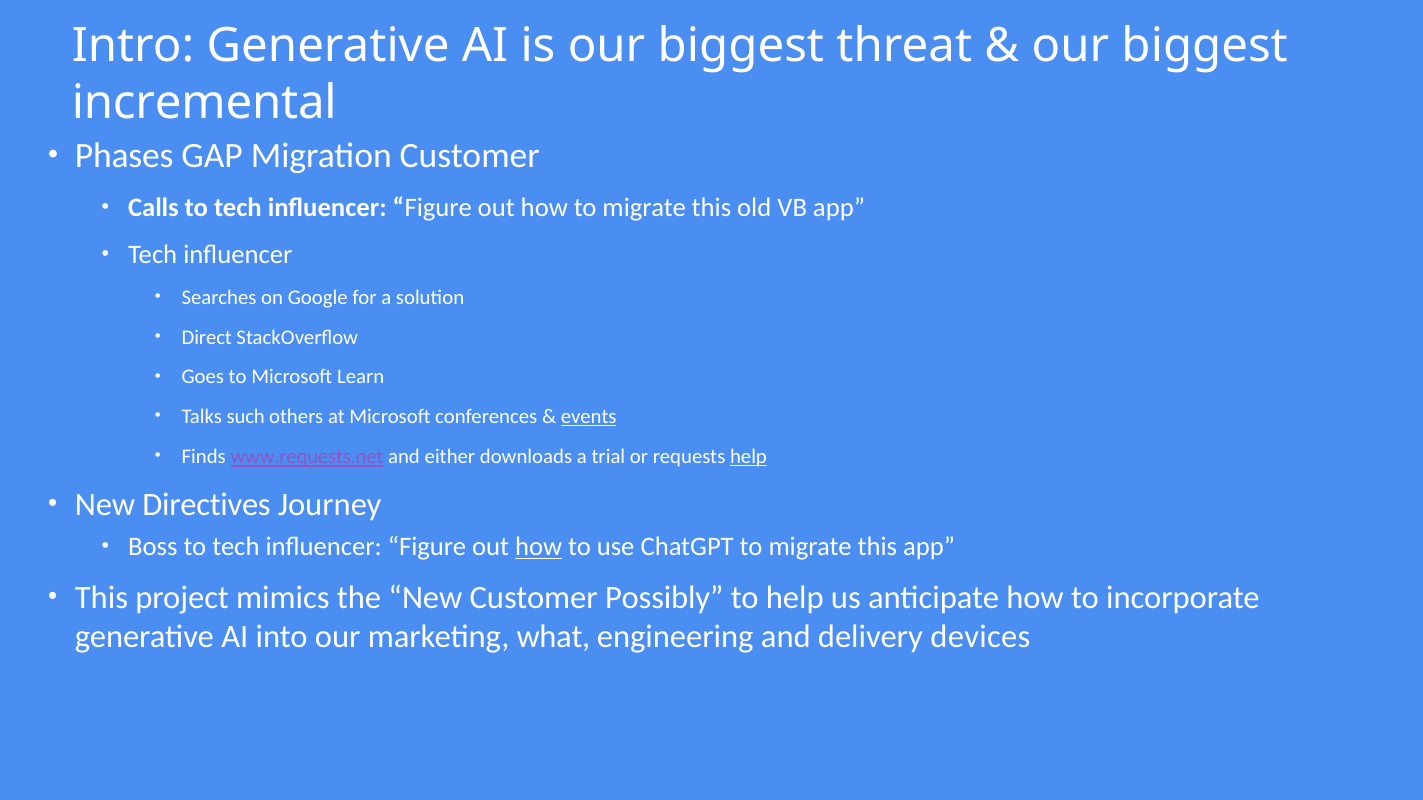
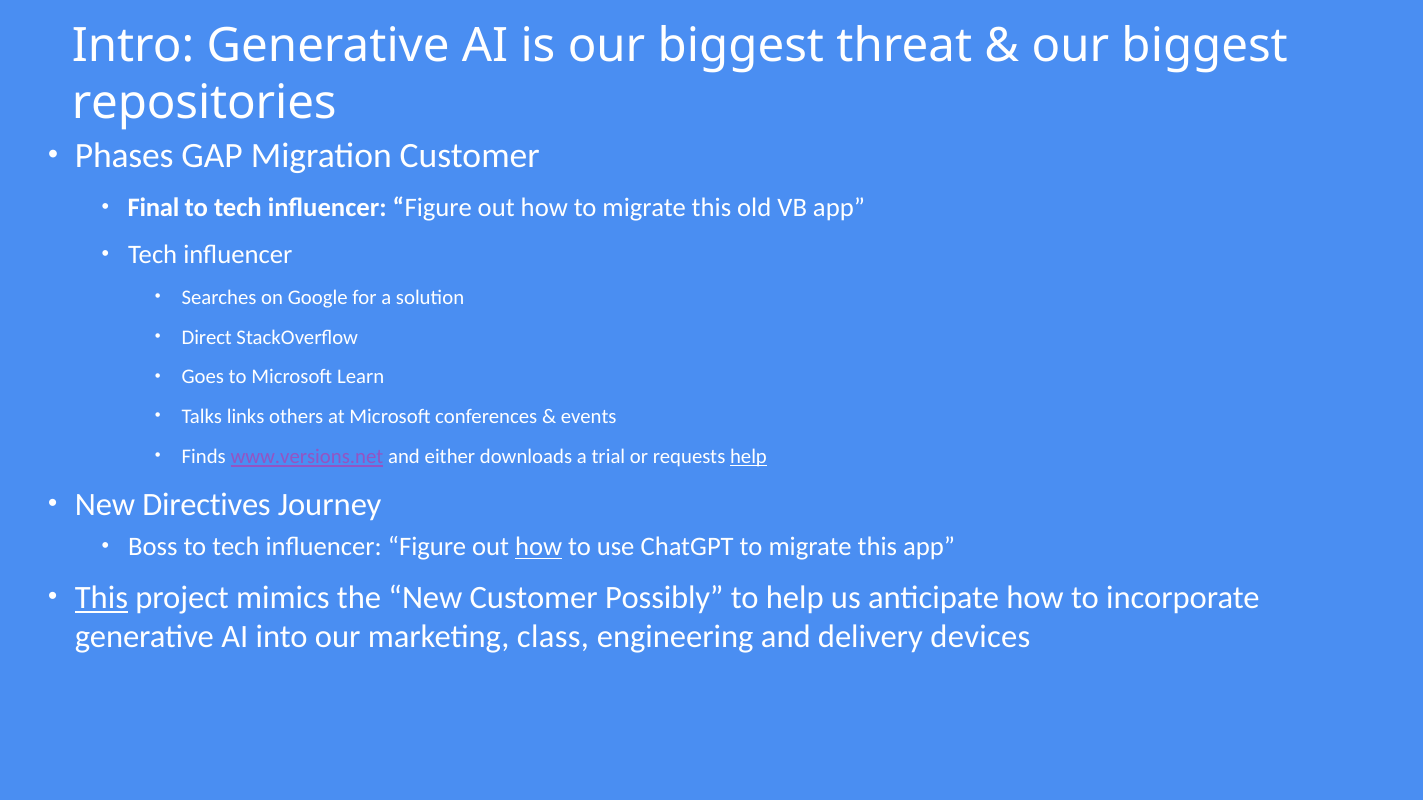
incremental: incremental -> repositories (204, 103)
Calls: Calls -> Final (154, 208)
such: such -> links (246, 417)
events underline: present -> none (589, 417)
www.requests.net: www.requests.net -> www.versions.net (307, 457)
This underline: none -> present (101, 598)
what: what -> class (553, 637)
